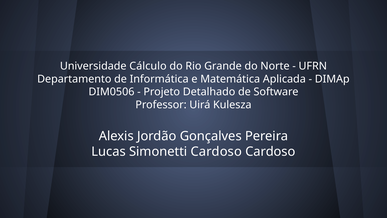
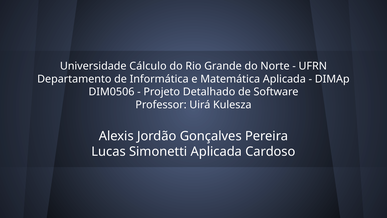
Simonetti Cardoso: Cardoso -> Aplicada (216, 151)
